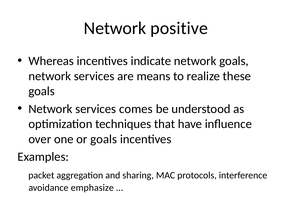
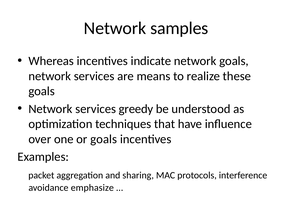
positive: positive -> samples (179, 28)
comes: comes -> greedy (136, 109)
